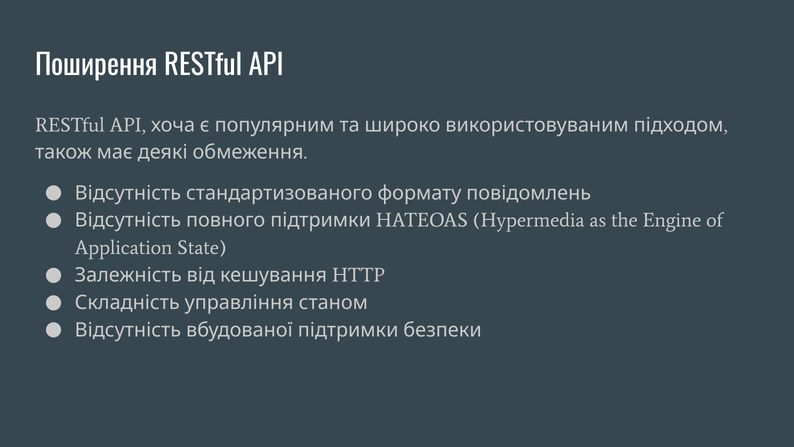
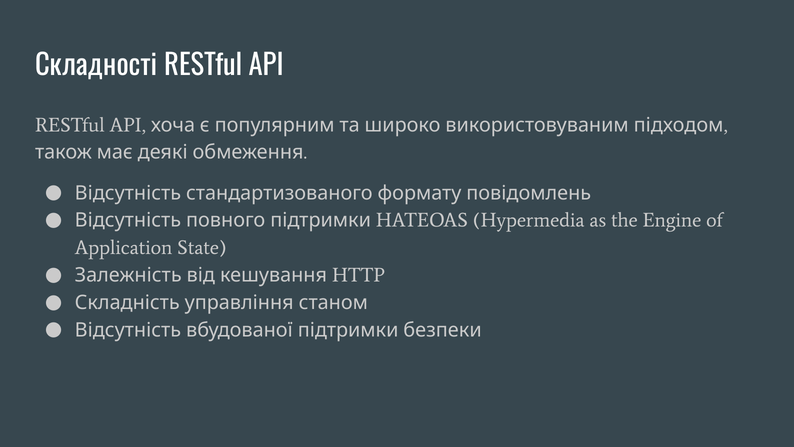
Поширення: Поширення -> Складності (96, 66)
